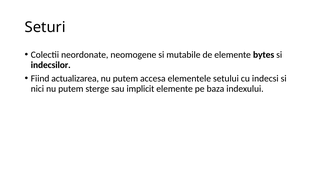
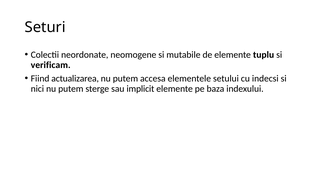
bytes: bytes -> tuplu (264, 55)
indecsilor: indecsilor -> verificam (51, 65)
